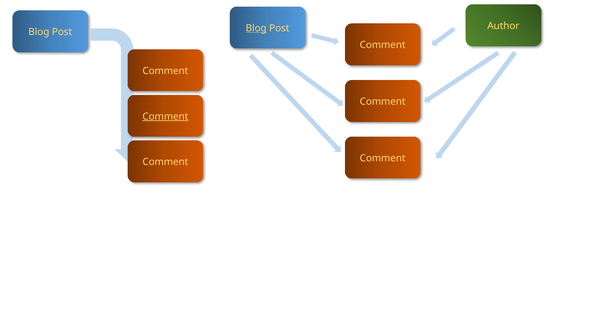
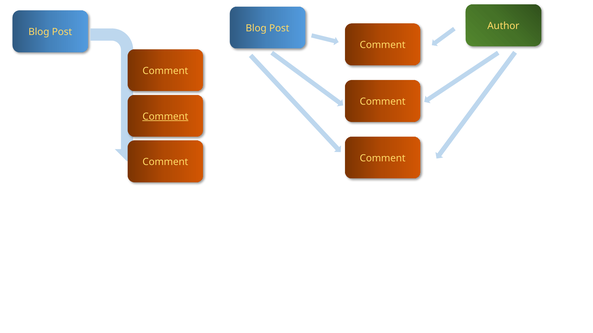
Blog underline: present -> none (256, 28)
